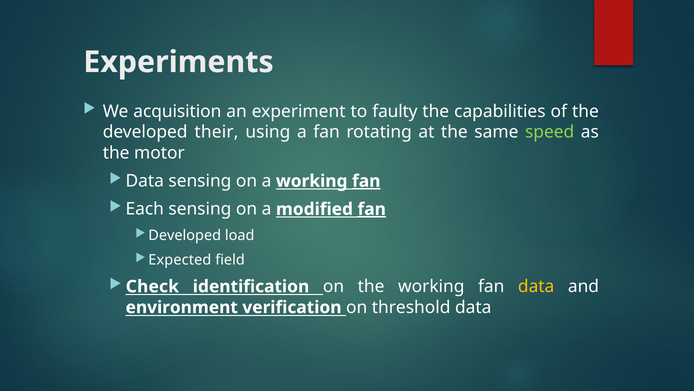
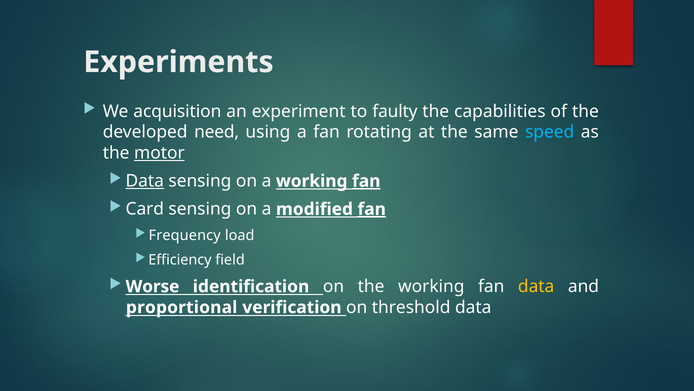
their: their -> need (217, 132)
speed colour: light green -> light blue (550, 132)
motor underline: none -> present (159, 153)
Data underline: none -> present (145, 181)
Each: Each -> Card (145, 209)
Developed: Developed -> Frequency (185, 235)
Expected: Expected -> Efficiency (180, 260)
Check: Check -> Worse (152, 286)
environment: environment -> proportional (182, 307)
